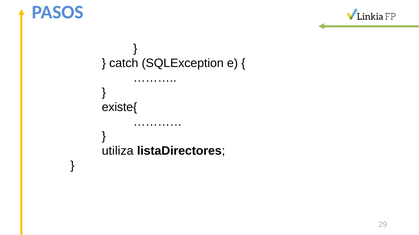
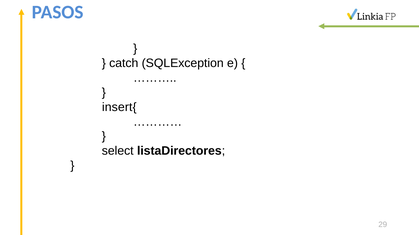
existe{: existe{ -> insert{ (119, 107)
utiliza: utiliza -> select (118, 151)
